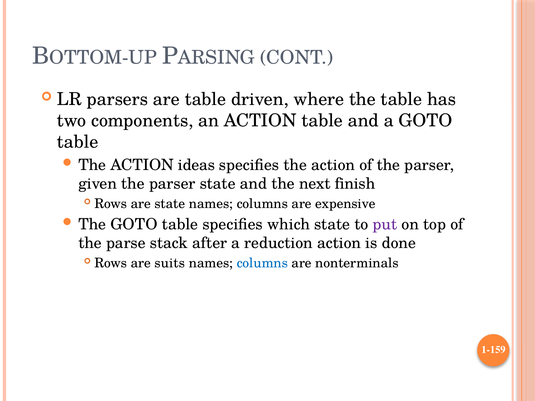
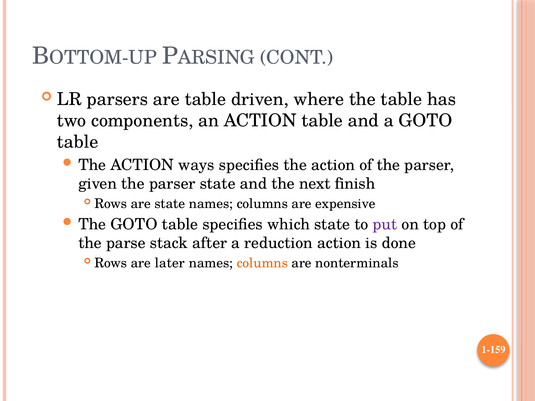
ideas: ideas -> ways (196, 165)
suits: suits -> later (170, 263)
columns colour: blue -> orange (262, 263)
